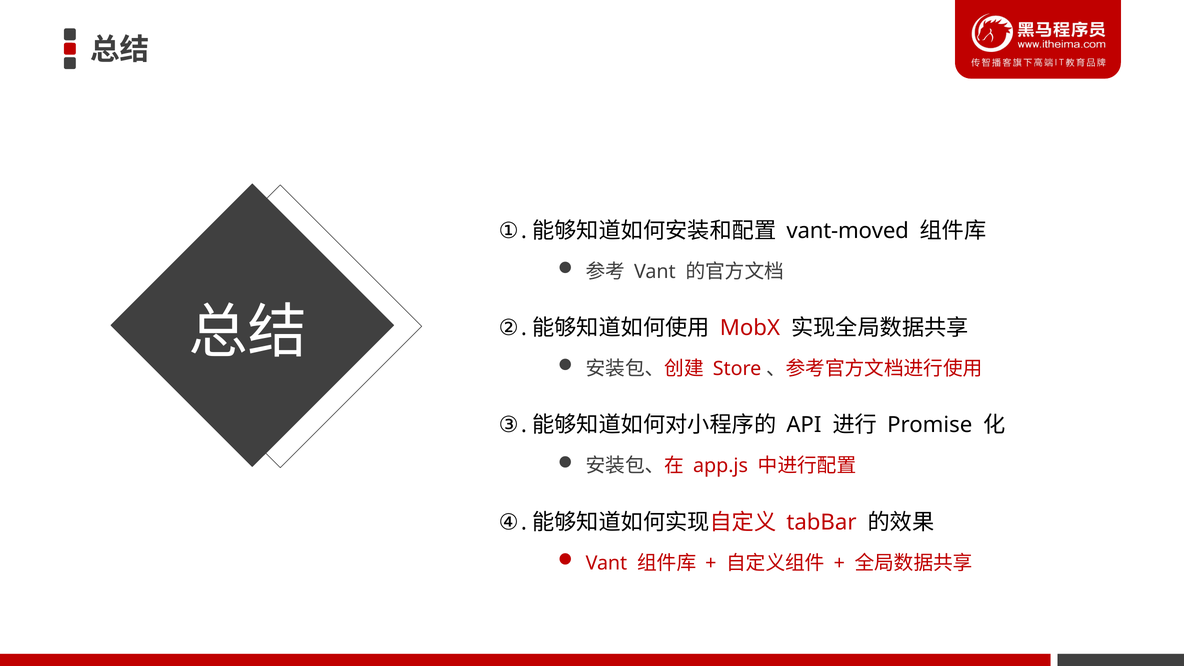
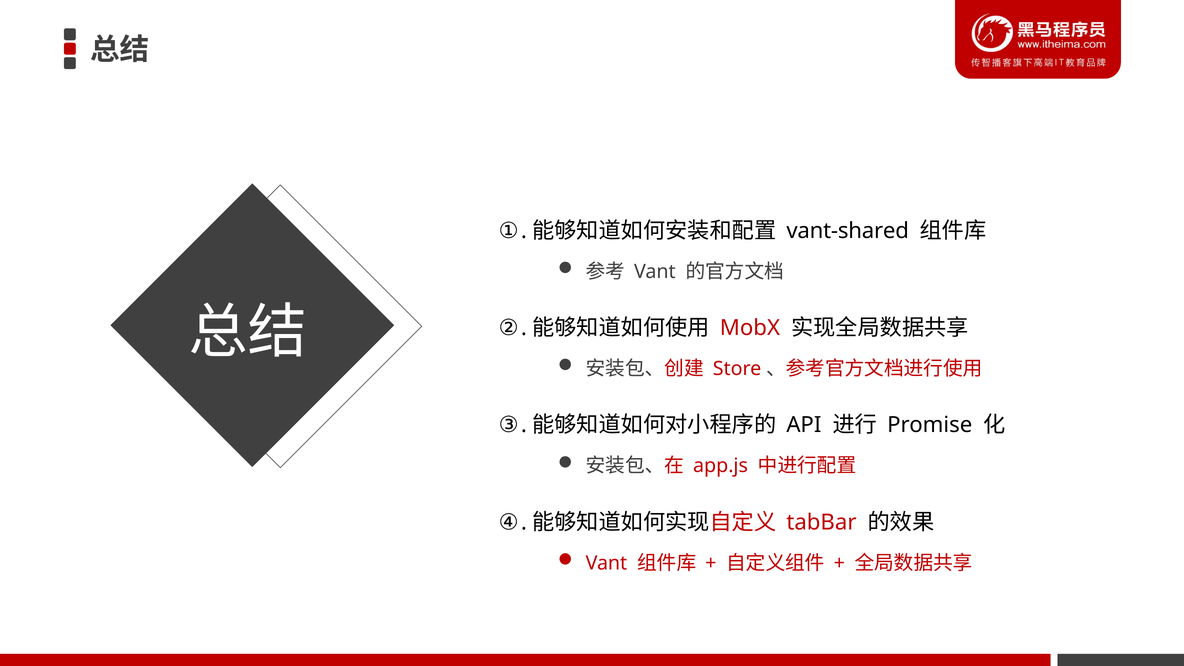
vant-moved: vant-moved -> vant-shared (848, 231)
